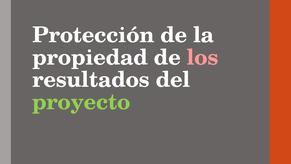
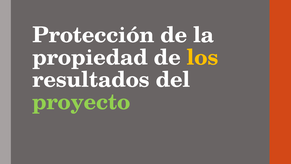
los colour: pink -> yellow (203, 57)
